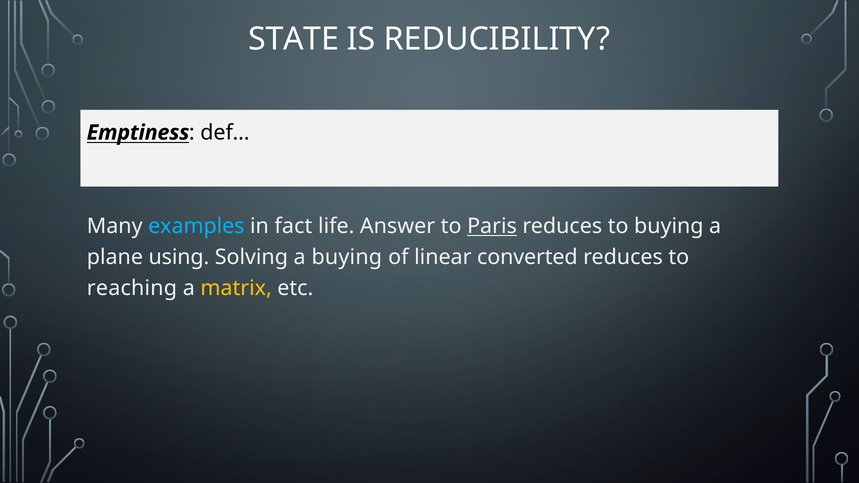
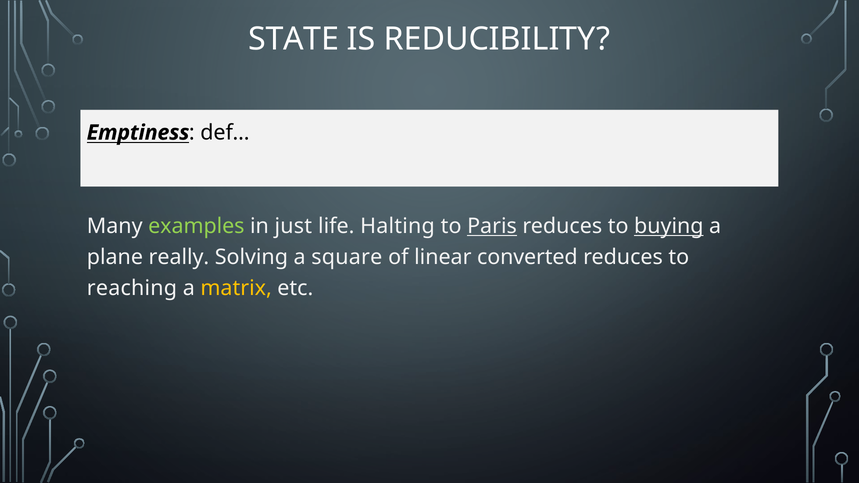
examples colour: light blue -> light green (196, 226)
fact: fact -> just (293, 226)
Answer: Answer -> Halting (397, 226)
buying underline: none -> present (669, 226)
using: using -> really (179, 257)
a buying: buying -> square (347, 257)
